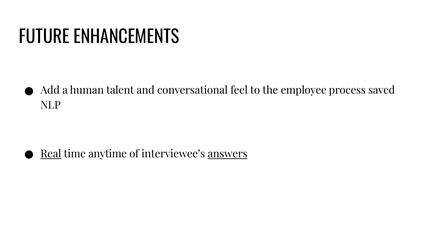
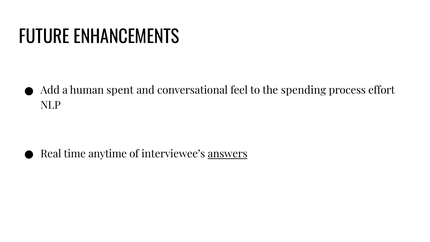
talent: talent -> spent (120, 90)
employee: employee -> spending (304, 90)
saved: saved -> effort (382, 90)
Real underline: present -> none (51, 154)
